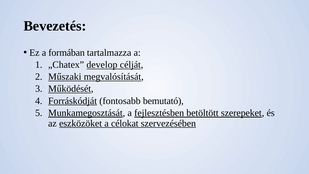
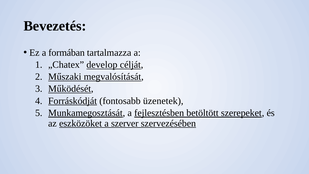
bemutató: bemutató -> üzenetek (163, 101)
célokat: célokat -> szerver (125, 123)
